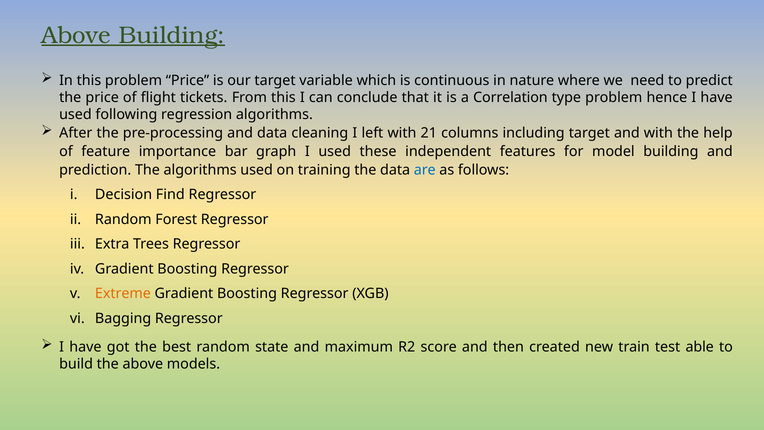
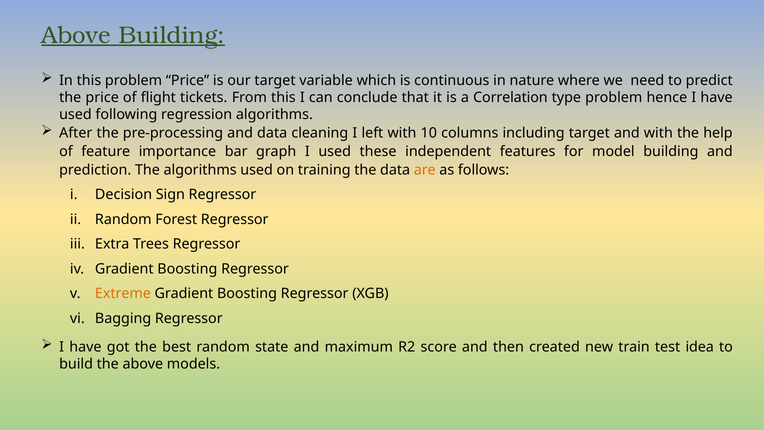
21: 21 -> 10 (429, 133)
are colour: blue -> orange (425, 170)
Find: Find -> Sign (170, 195)
able: able -> idea (700, 347)
